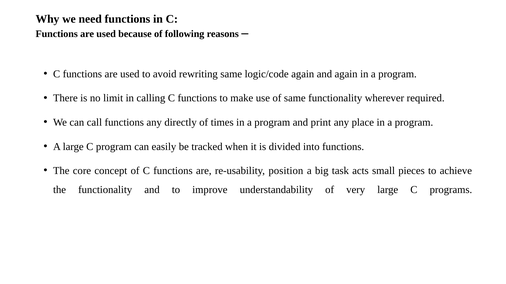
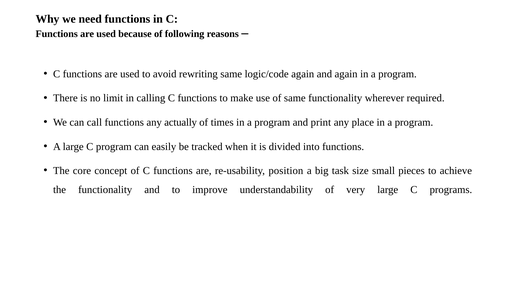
directly: directly -> actually (181, 123)
acts: acts -> size (360, 171)
